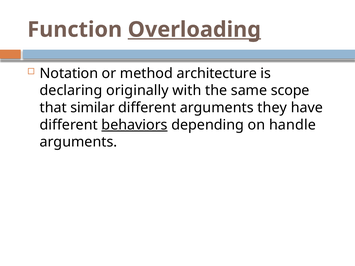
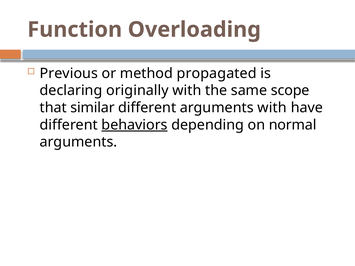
Overloading underline: present -> none (194, 30)
Notation: Notation -> Previous (69, 73)
architecture: architecture -> propagated (217, 73)
arguments they: they -> with (272, 108)
handle: handle -> normal (293, 125)
